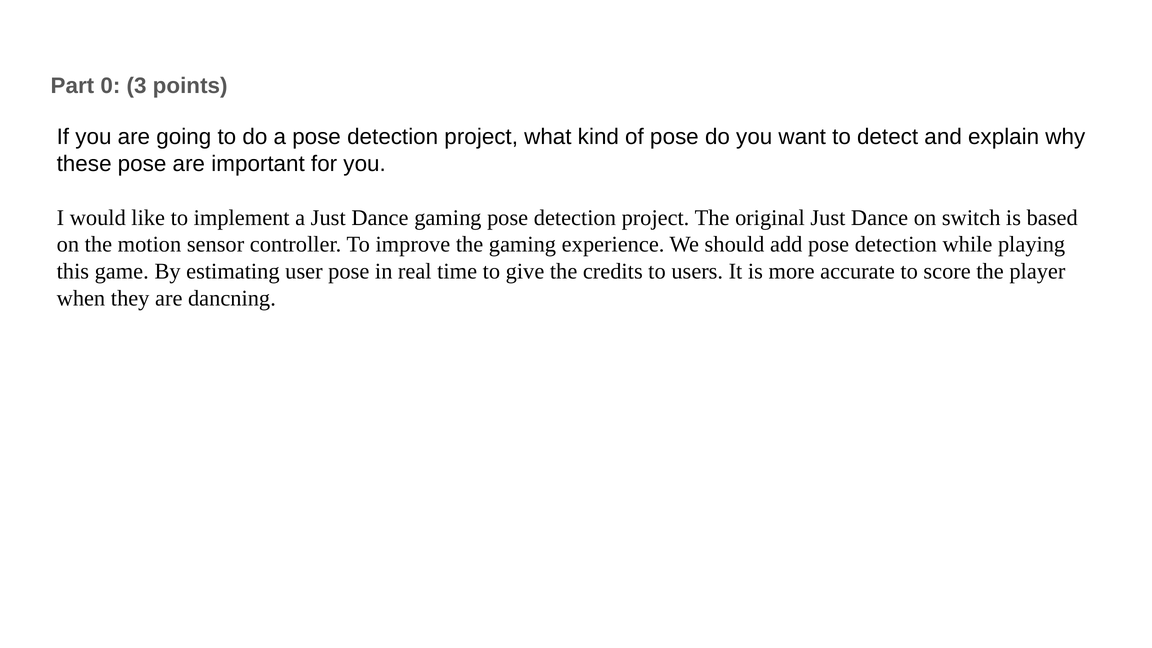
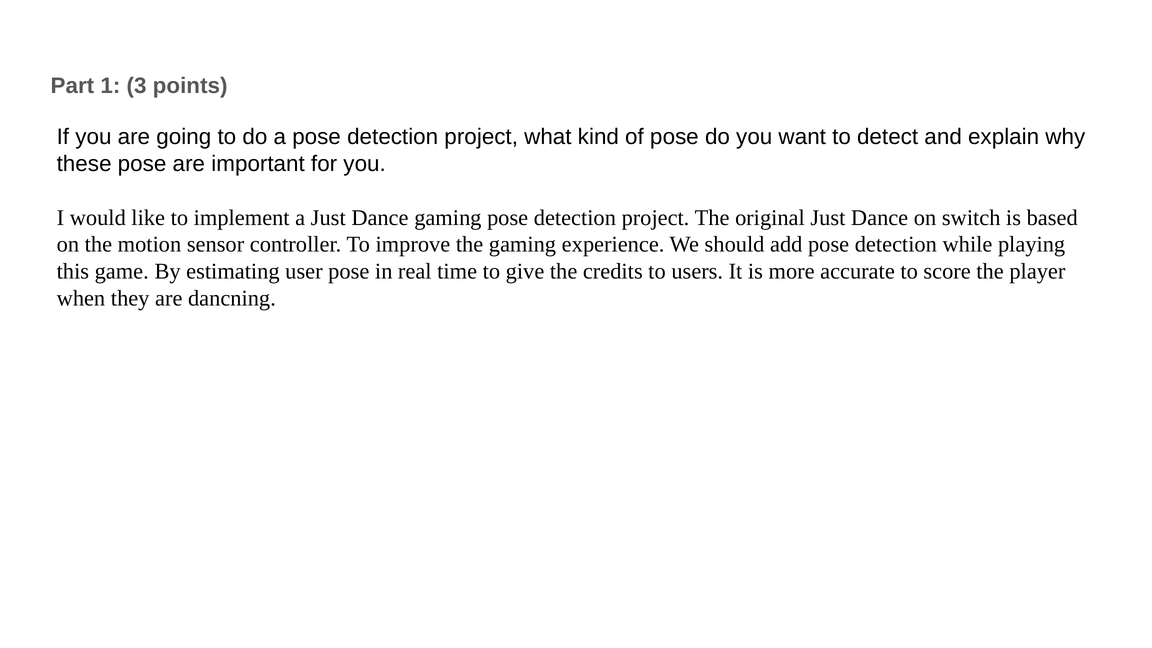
0: 0 -> 1 (110, 86)
